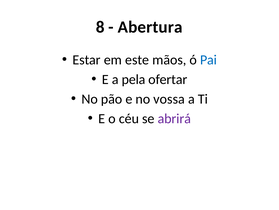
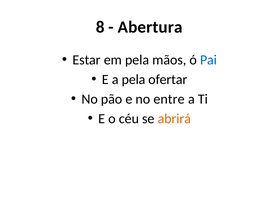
em este: este -> pela (137, 60)
vossa: vossa -> entre (169, 99)
abrirá colour: purple -> orange (174, 118)
